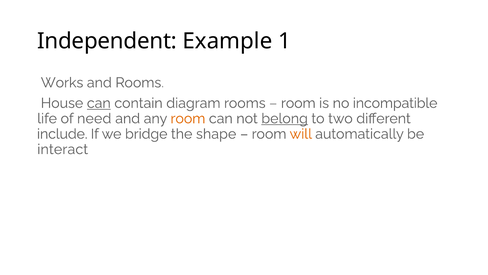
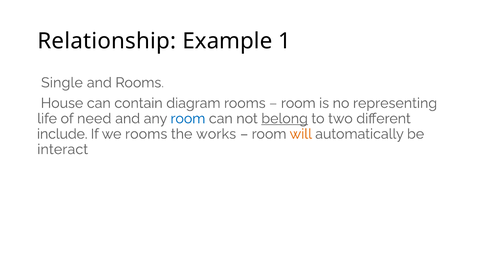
Independent: Independent -> Relationship (107, 41)
Works: Works -> Single (62, 83)
can underline: present -> none (99, 103)
incompatible: incompatible -> representing (395, 103)
room colour: orange -> blue (188, 118)
we bridge: bridge -> rooms (146, 134)
shape: shape -> works (216, 134)
